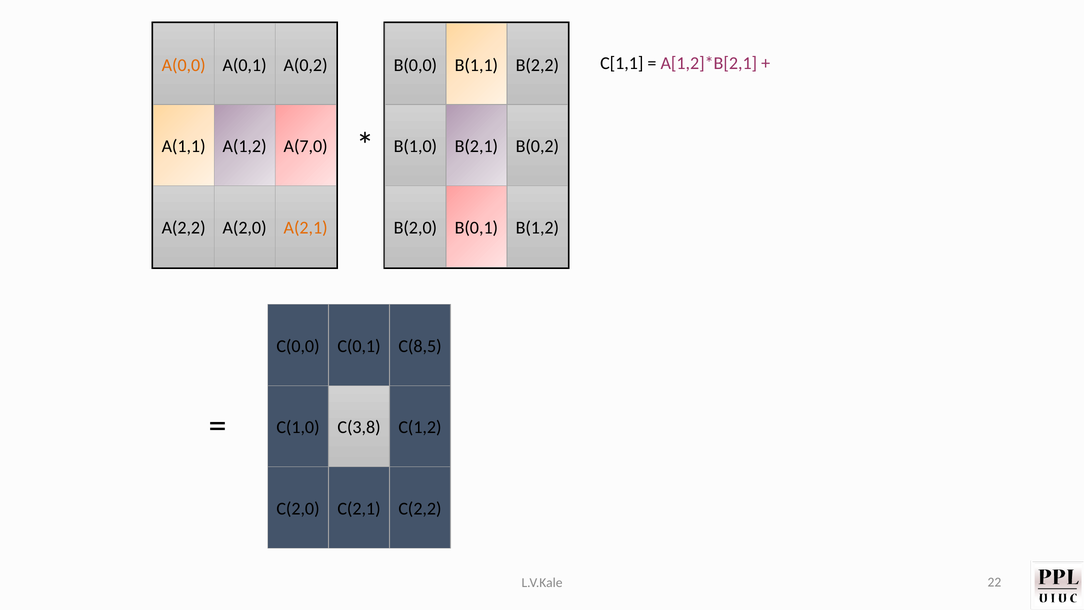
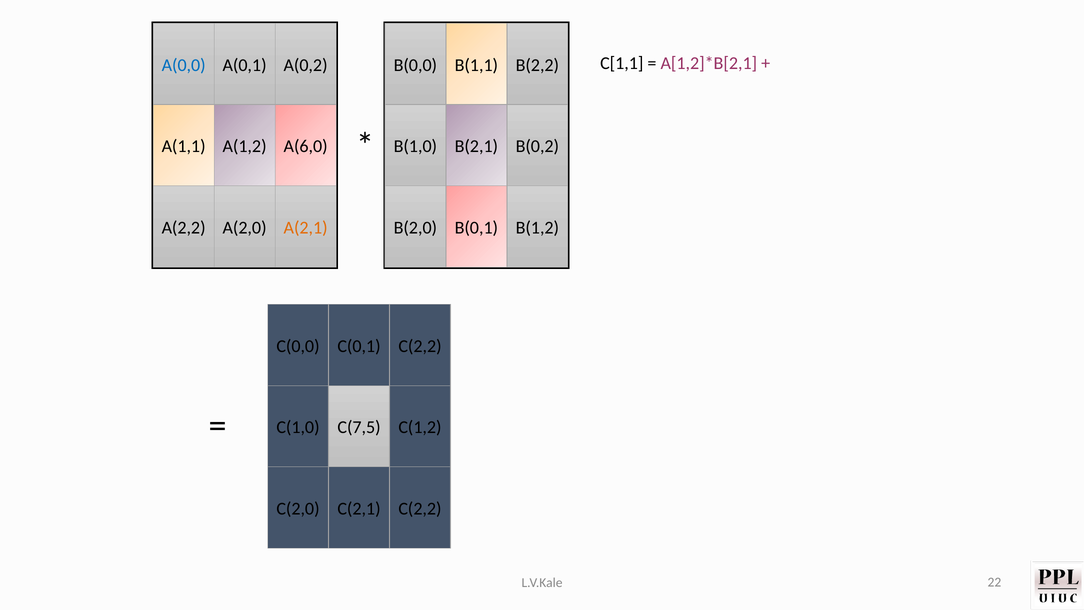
A(0,0 colour: orange -> blue (184, 65)
A(7,0: A(7,0 -> A(6,0 (306, 146)
C(0,1 C(8,5: C(8,5 -> C(2,2 (420, 346)
C(3,8: C(3,8 -> C(7,5 (359, 427)
